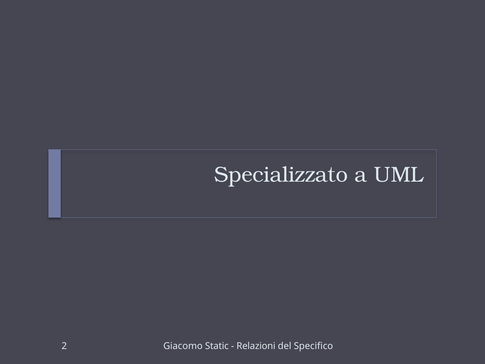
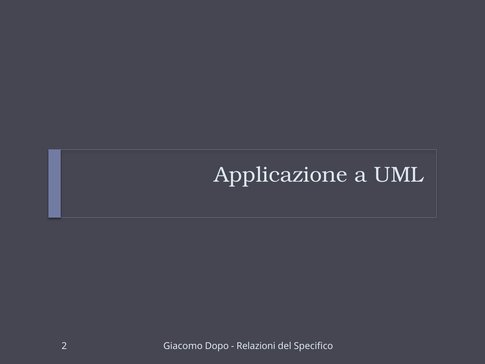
Specializzato: Specializzato -> Applicazione (281, 174)
Static: Static -> Dopo (217, 346)
